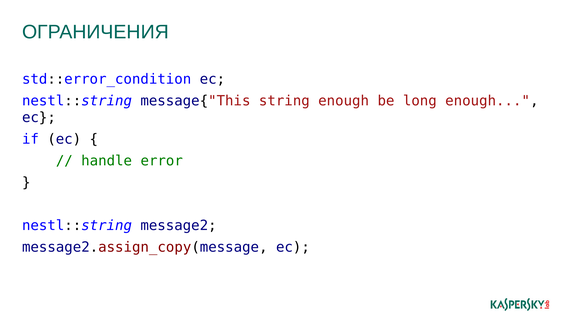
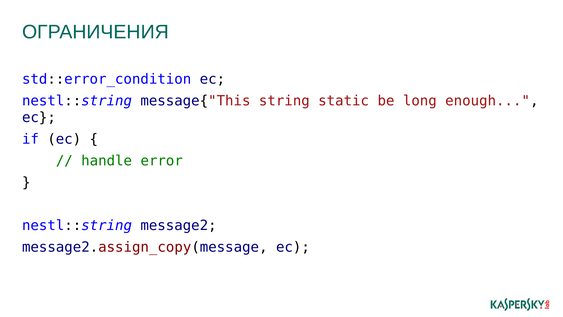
string enough: enough -> static (344, 101)
